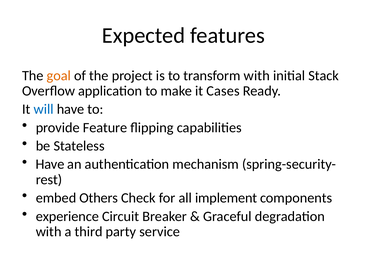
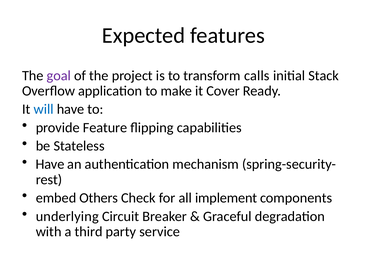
goal colour: orange -> purple (59, 76)
transform with: with -> calls (257, 76)
Cases: Cases -> Cover (223, 91)
experience: experience -> underlying (67, 217)
